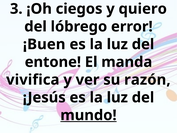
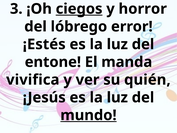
ciegos underline: none -> present (79, 9)
quiero: quiero -> horror (143, 9)
¡Buen: ¡Buen -> ¡Estés (44, 44)
razón: razón -> quién (147, 80)
